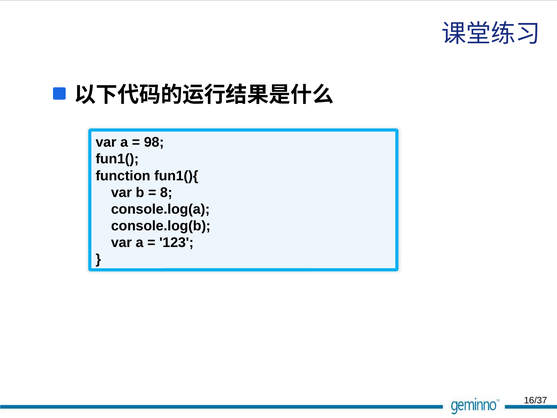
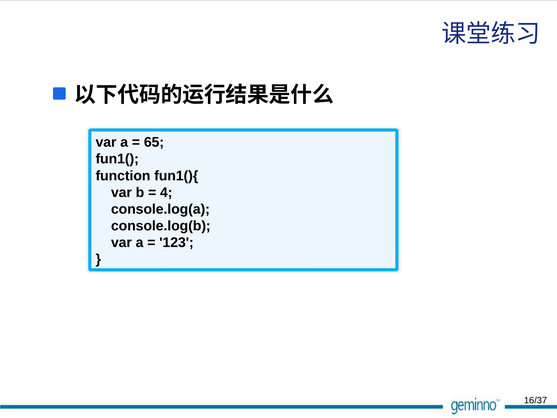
98: 98 -> 65 (154, 142)
8: 8 -> 4 (166, 192)
